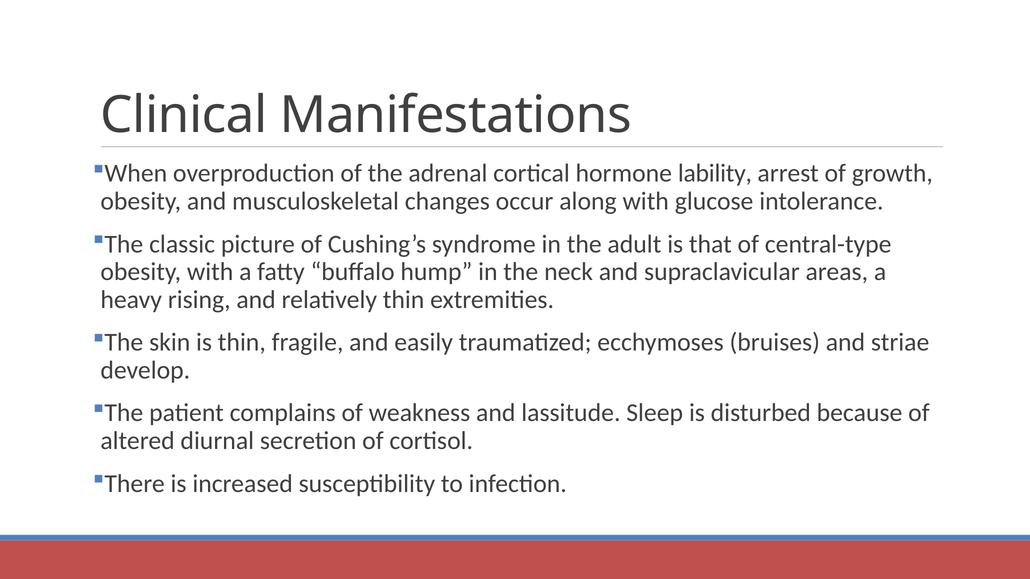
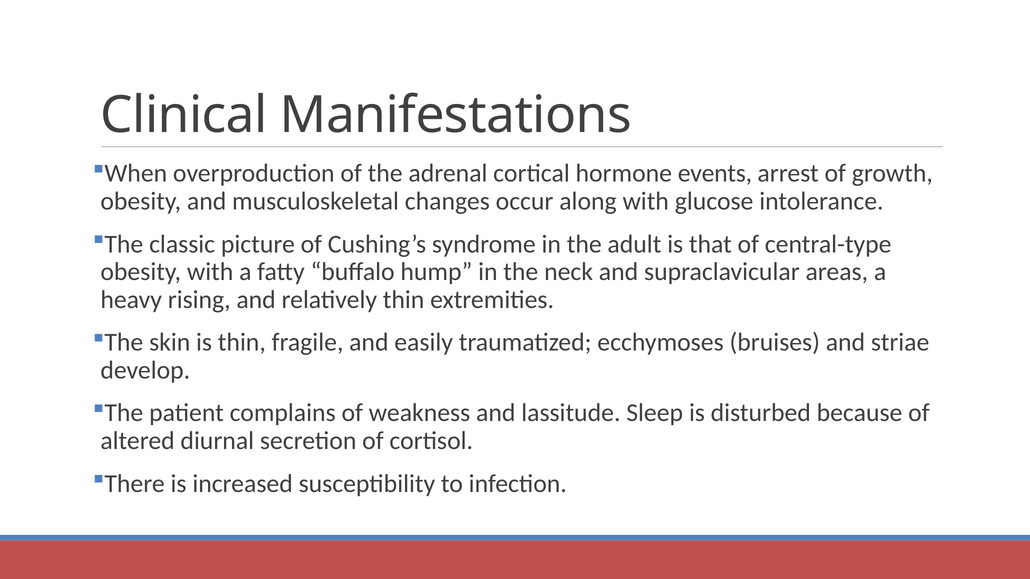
lability: lability -> events (715, 174)
